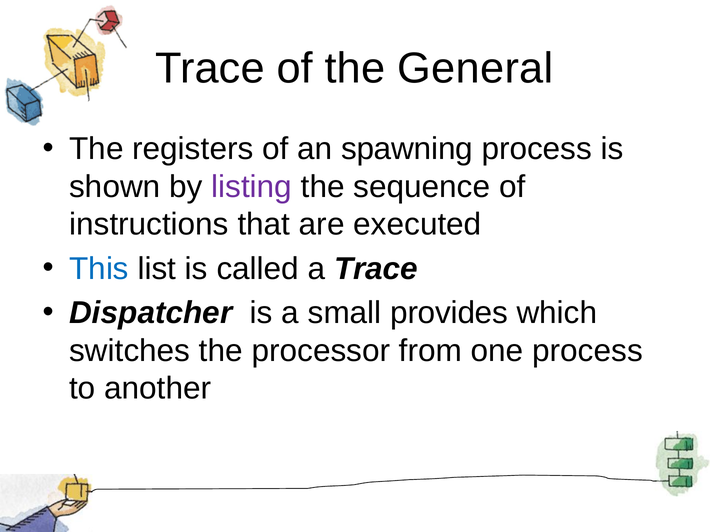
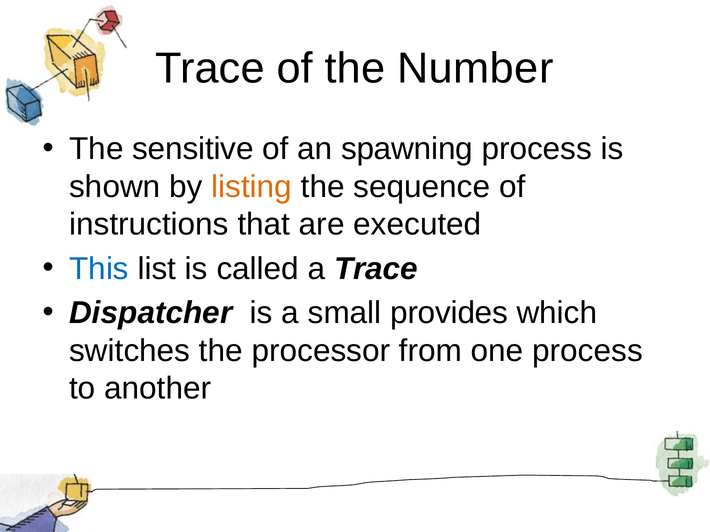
General: General -> Number (475, 69)
registers: registers -> sensitive (193, 149)
listing colour: purple -> orange (252, 187)
